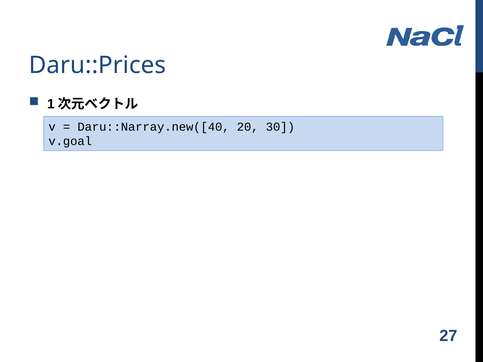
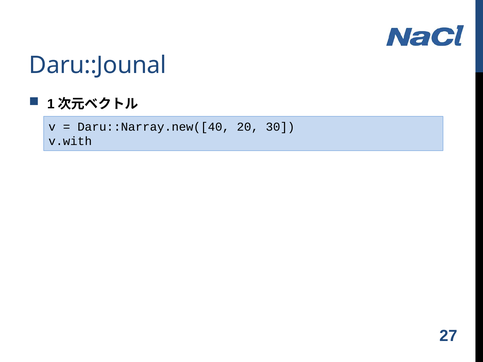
Daru::Prices: Daru::Prices -> Daru::Jounal (98, 65)
v.goal: v.goal -> v.with (70, 141)
